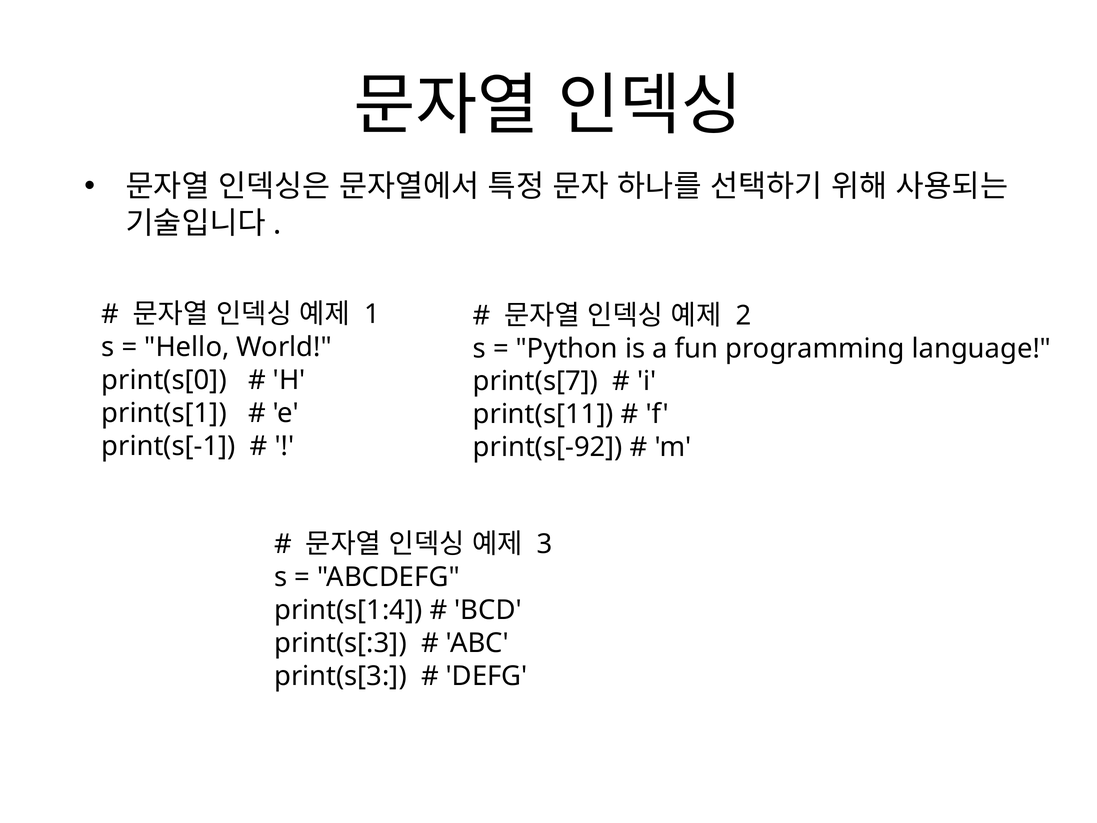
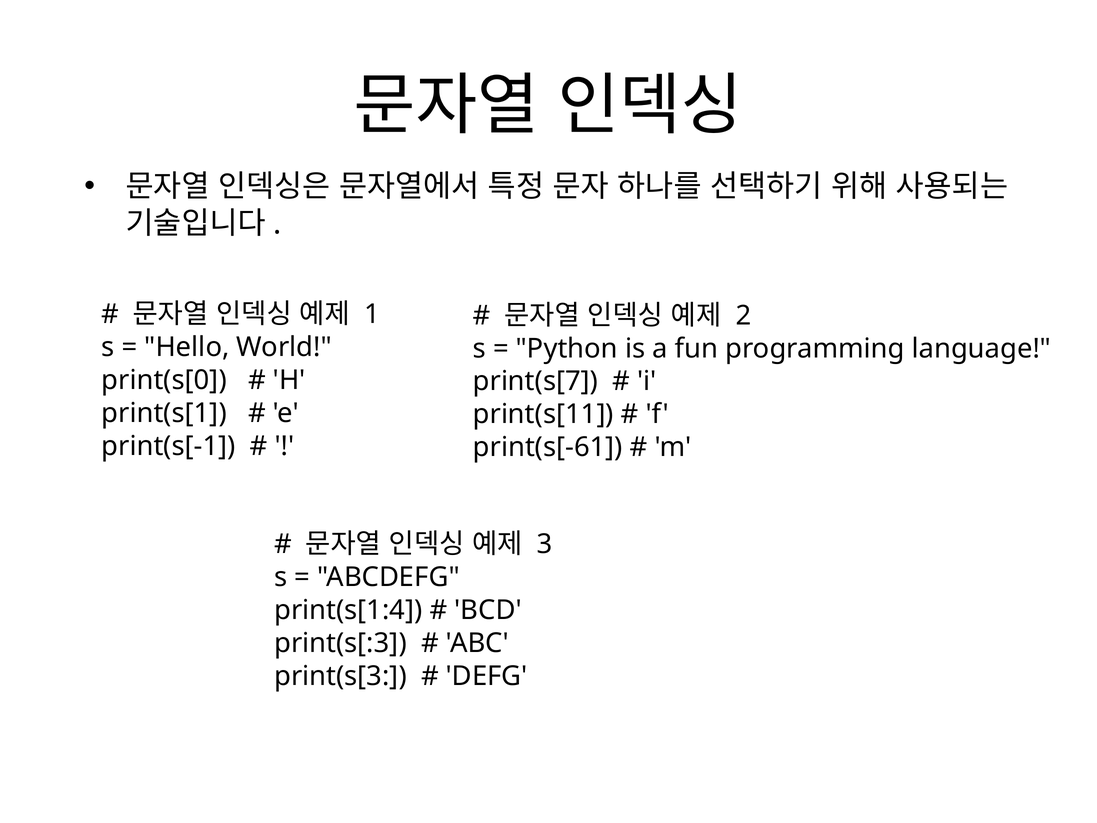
print(s[-92: print(s[-92 -> print(s[-61 (548, 447)
